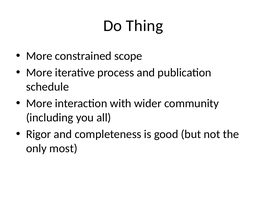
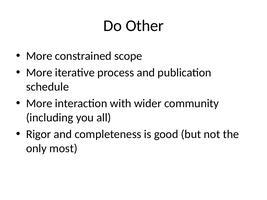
Thing: Thing -> Other (145, 26)
